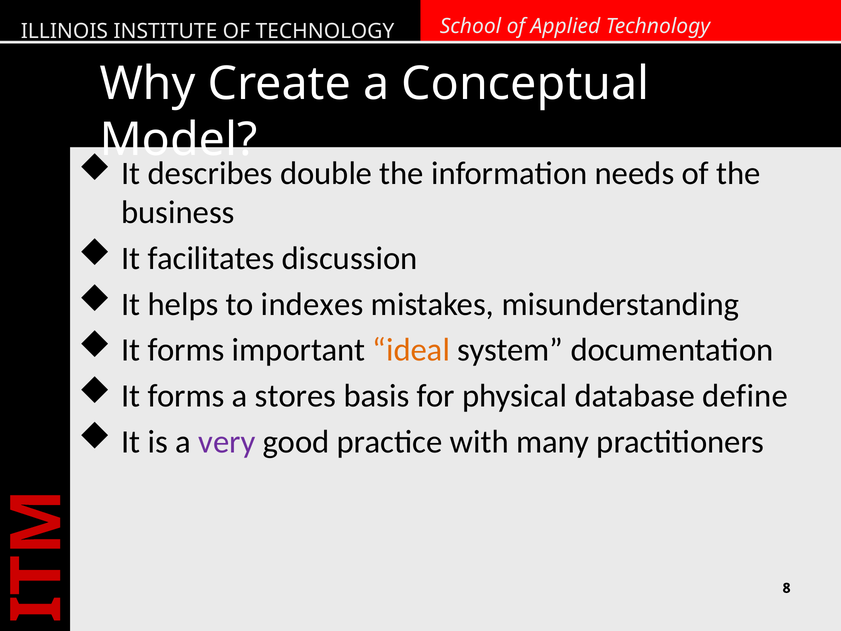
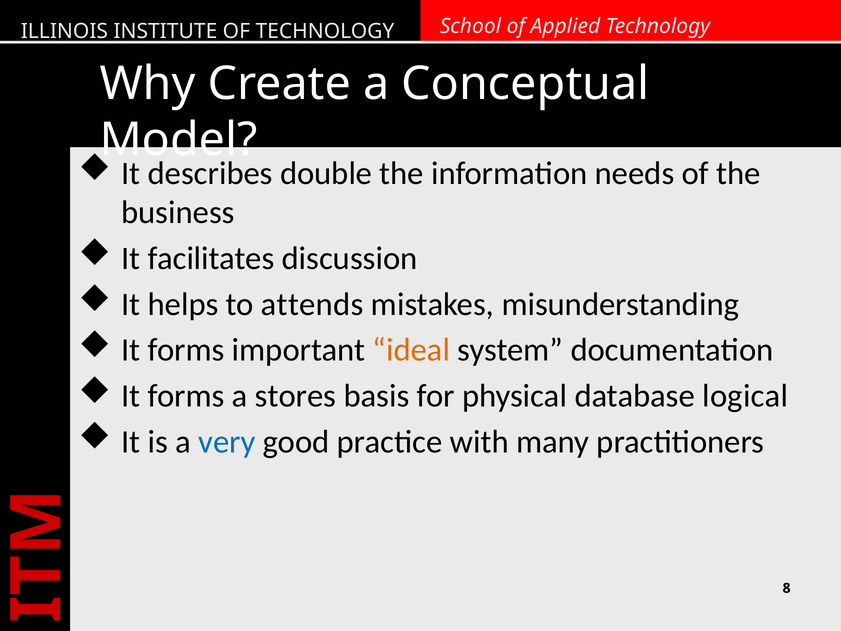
indexes: indexes -> attends (312, 304)
define: define -> logical (745, 396)
very colour: purple -> blue (227, 442)
